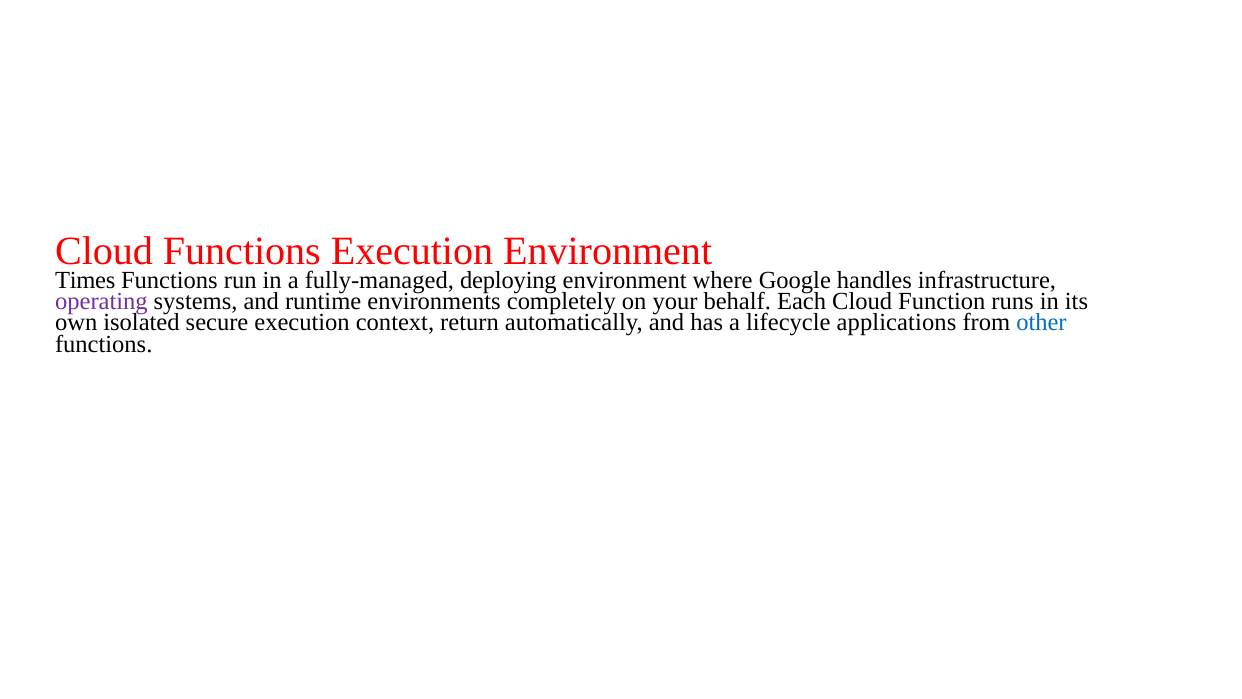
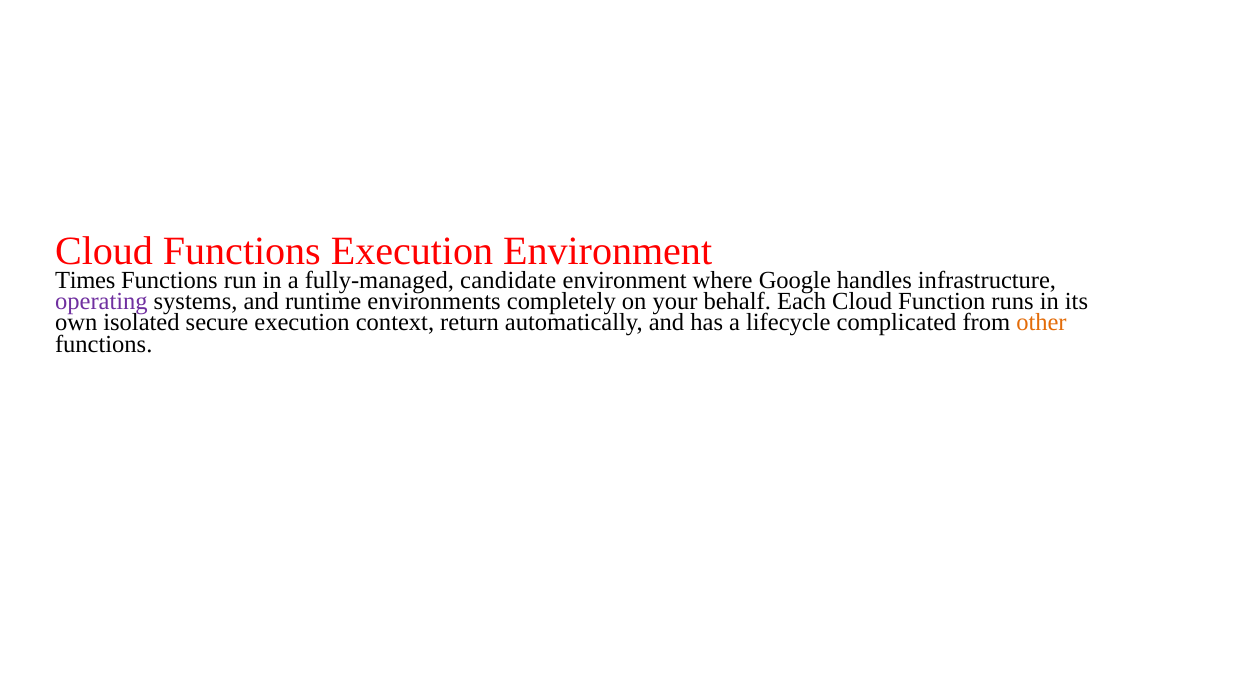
deploying: deploying -> candidate (508, 280)
applications: applications -> complicated (897, 323)
other colour: blue -> orange (1041, 323)
